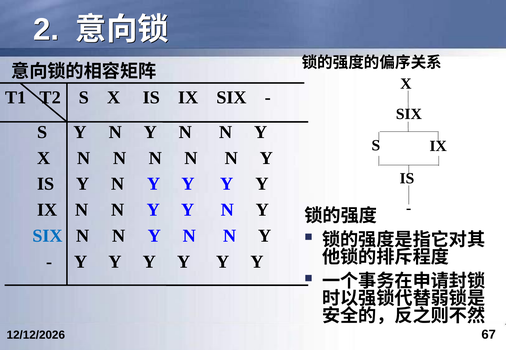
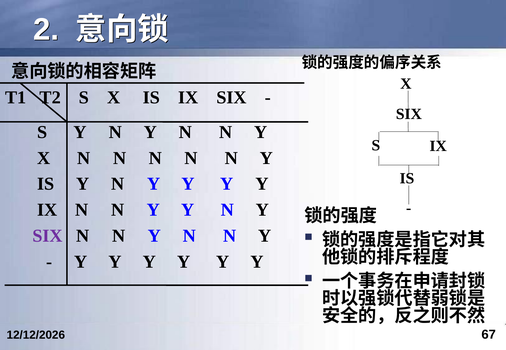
SIX colour: blue -> purple (48, 236)
